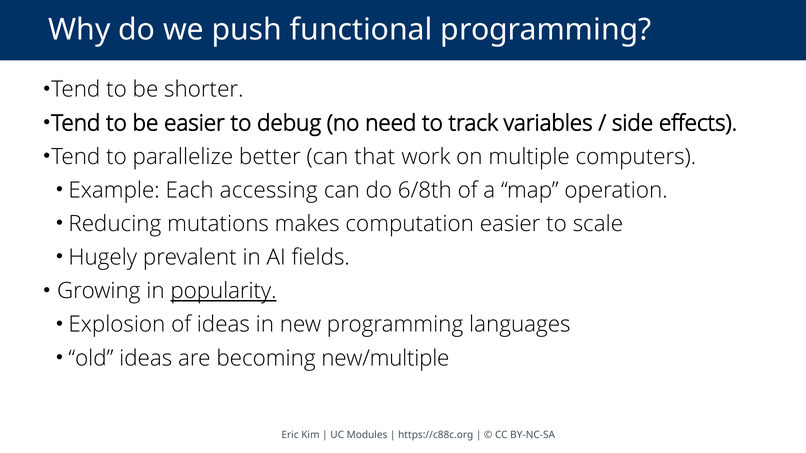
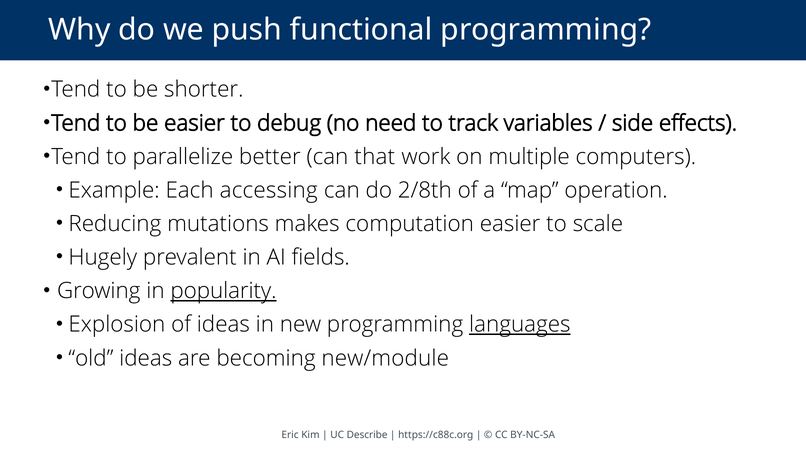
6/8th: 6/8th -> 2/8th (425, 190)
languages underline: none -> present (520, 325)
new/multiple: new/multiple -> new/module (385, 358)
Modules: Modules -> Describe (367, 435)
